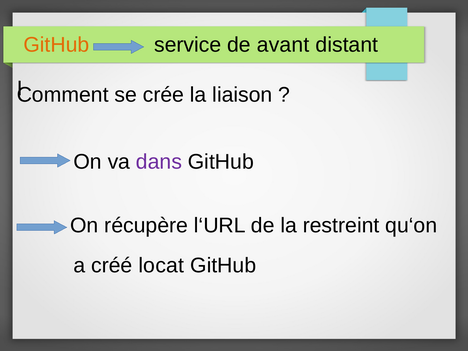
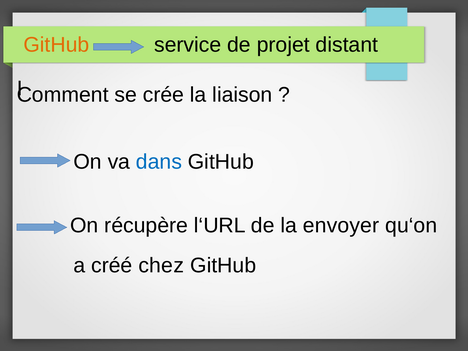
avant: avant -> projet (283, 45)
dans colour: purple -> blue (159, 162)
restreint: restreint -> envoyer (341, 226)
locat: locat -> chez (161, 265)
